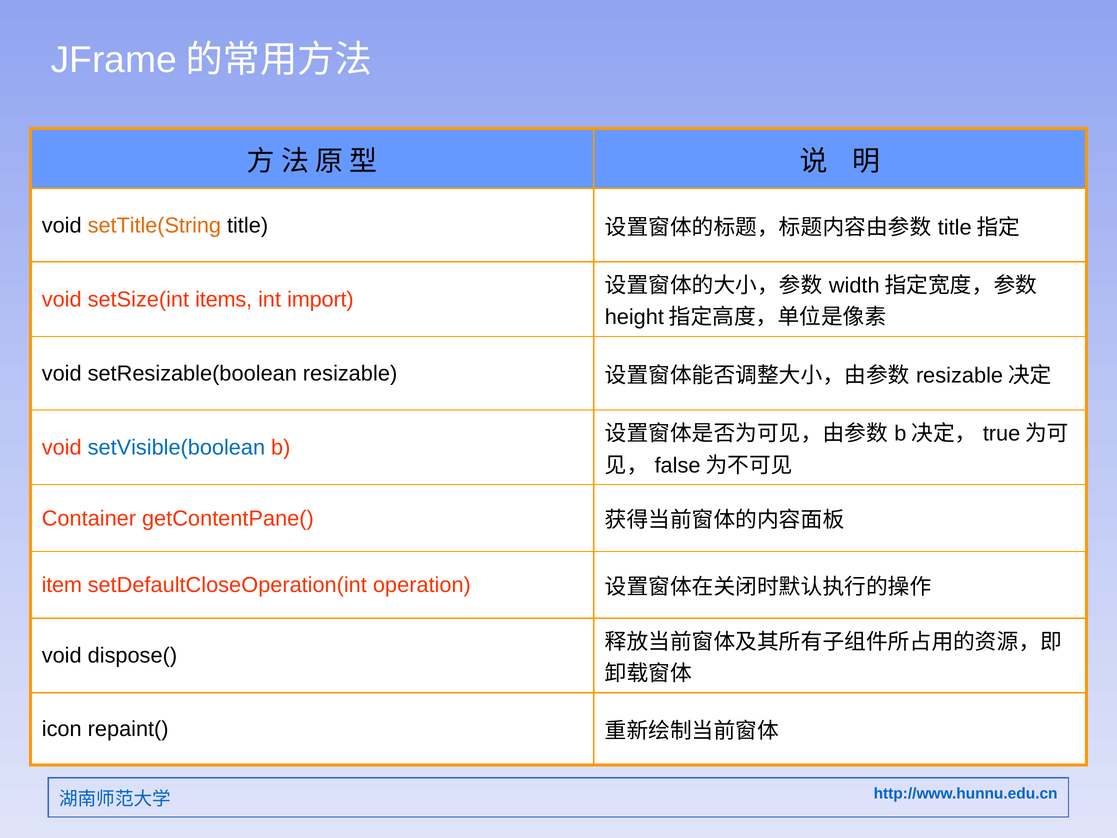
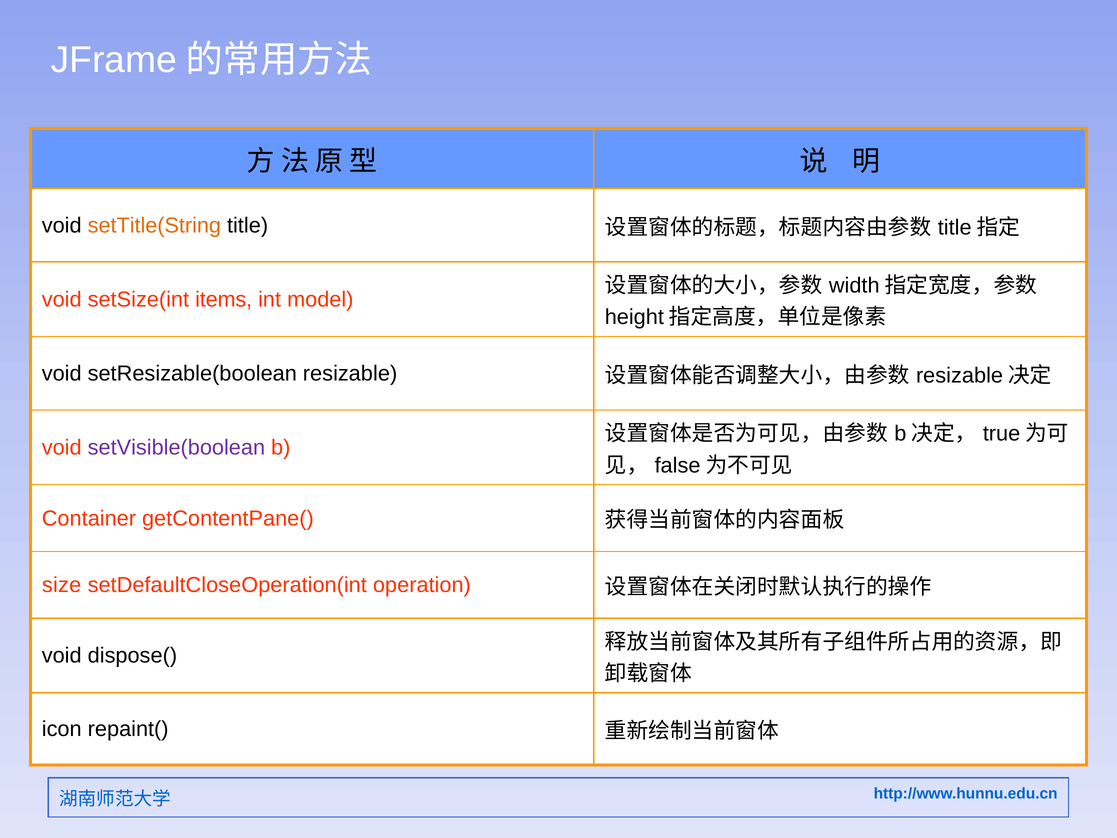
import: import -> model (320, 299)
setVisible(boolean colour: blue -> purple (176, 448)
item: item -> size (62, 585)
